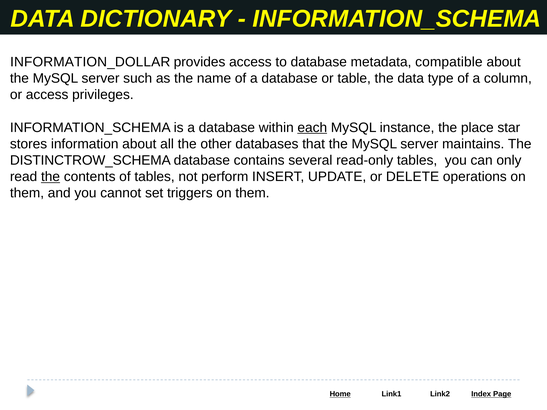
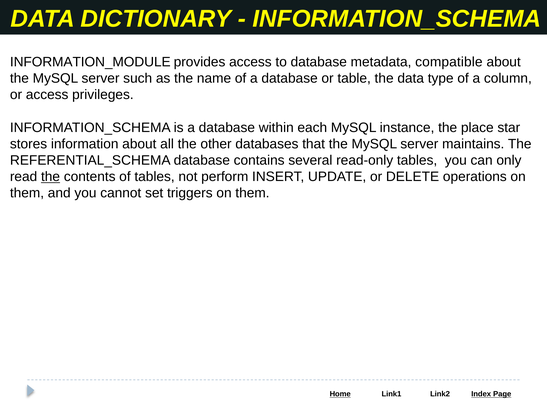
INFORMATION_DOLLAR: INFORMATION_DOLLAR -> INFORMATION_MODULE (90, 62)
each underline: present -> none (312, 128)
DISTINCTROW_SCHEMA: DISTINCTROW_SCHEMA -> REFERENTIAL_SCHEMA (90, 160)
